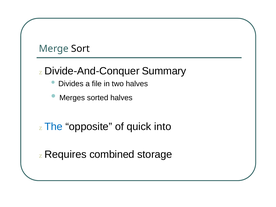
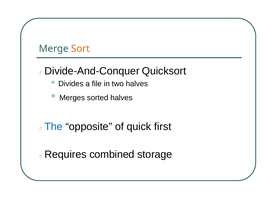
Sort colour: black -> orange (81, 49)
Summary: Summary -> Quicksort (164, 71)
into: into -> first (163, 127)
